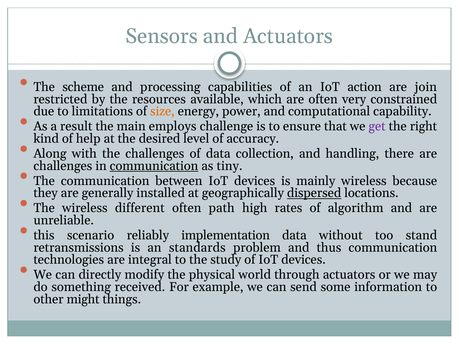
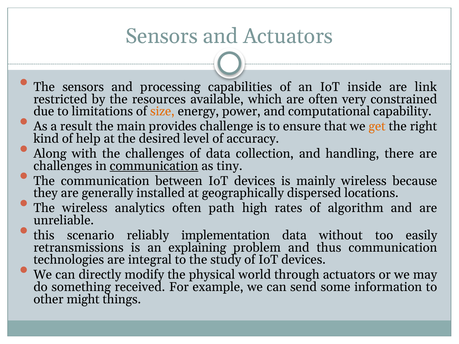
The scheme: scheme -> sensors (83, 87)
action: action -> inside (364, 87)
join: join -> link (426, 87)
employs: employs -> provides (173, 126)
get colour: purple -> orange (377, 126)
dispersed underline: present -> none (314, 193)
different: different -> analytics (140, 208)
stand: stand -> easily (421, 235)
standards: standards -> explaining (197, 248)
